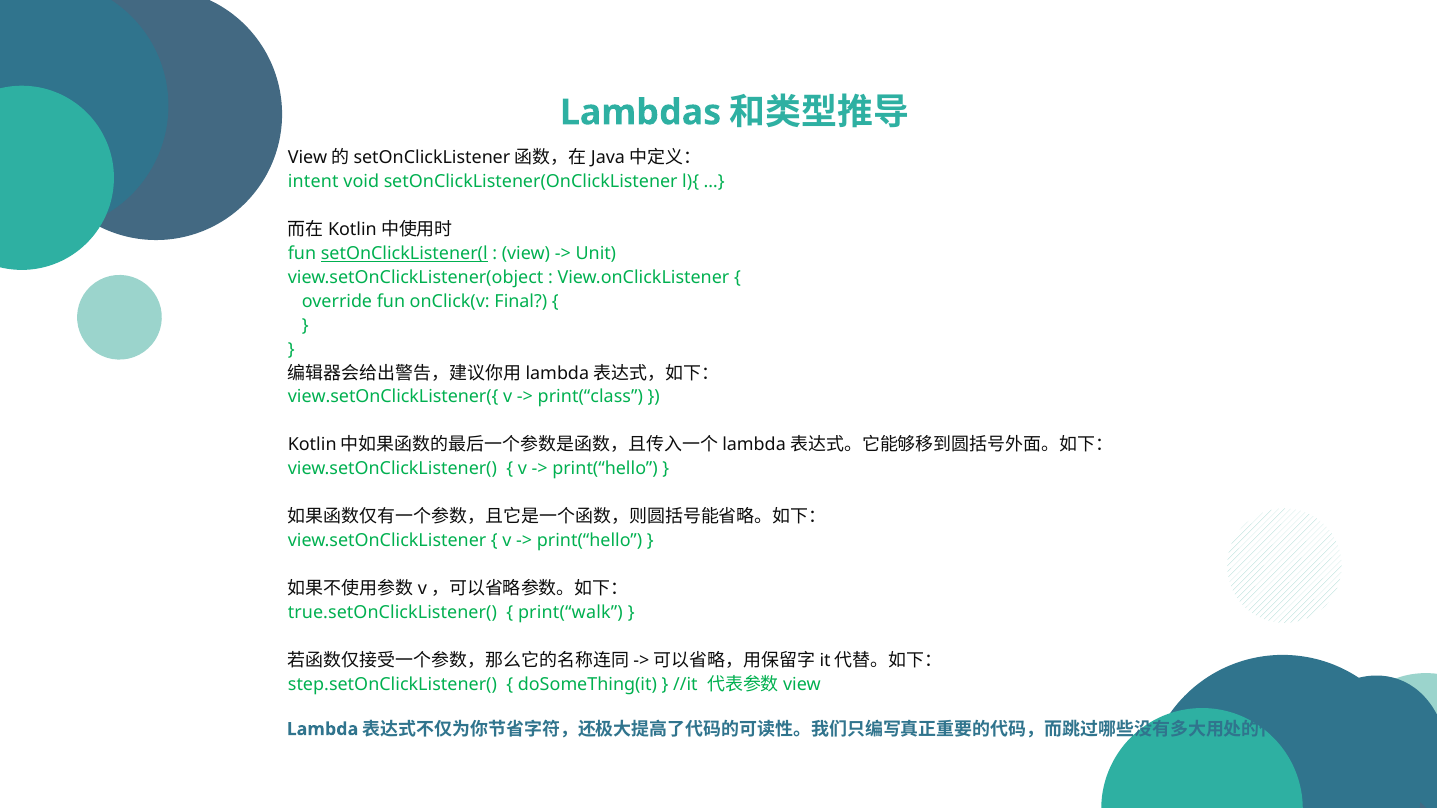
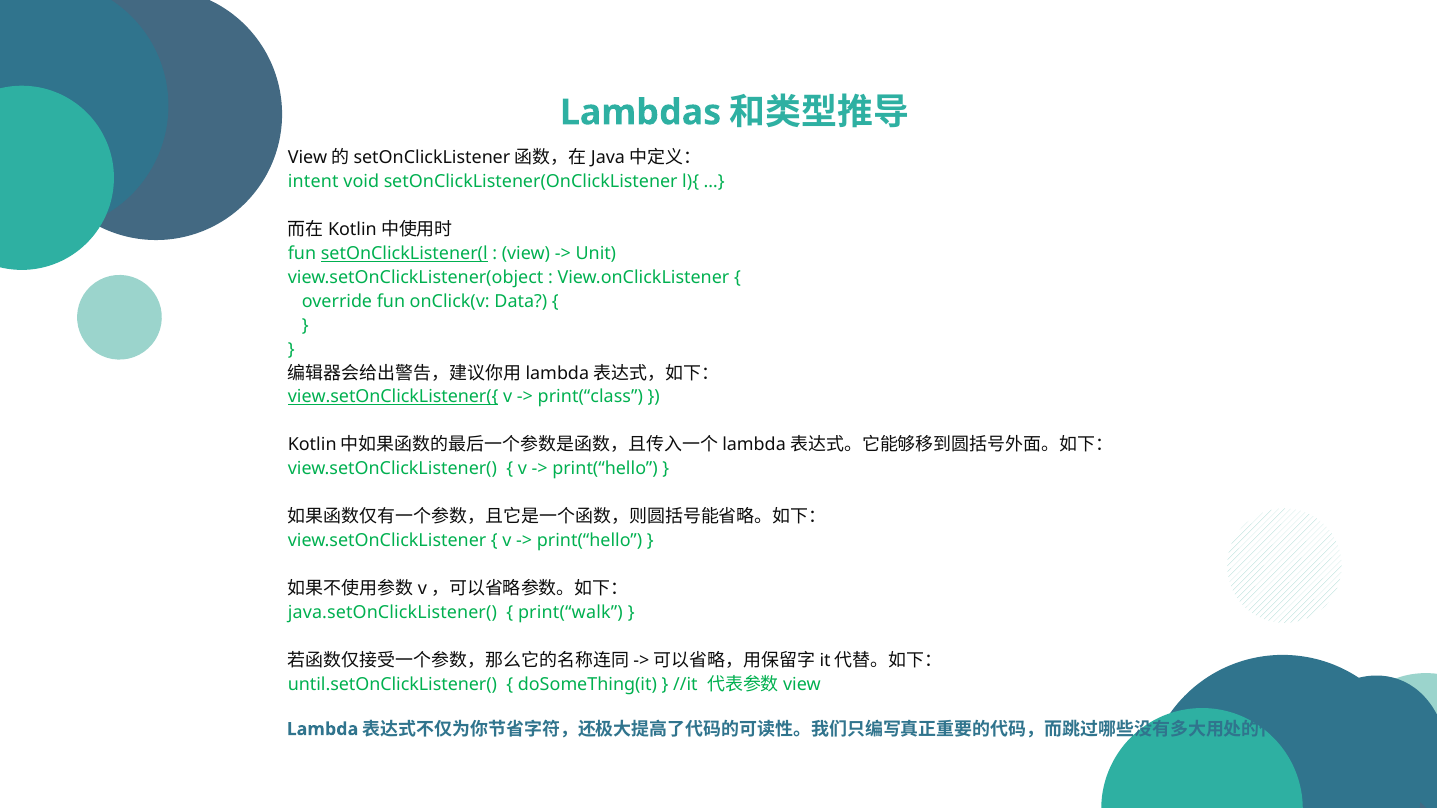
Final: Final -> Data (521, 301)
view.setOnClickListener({ underline: none -> present (393, 397)
true.setOnClickListener(: true.setOnClickListener( -> java.setOnClickListener( (392, 613)
step.setOnClickListener(: step.setOnClickListener( -> until.setOnClickListener( (392, 684)
